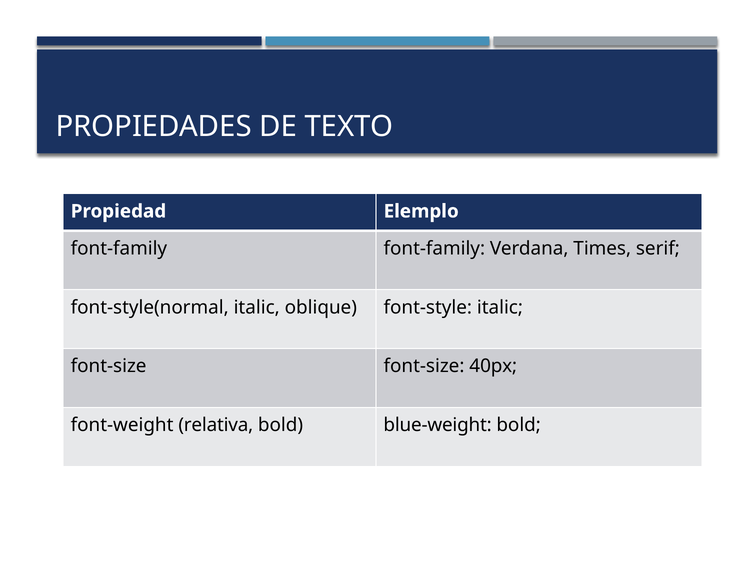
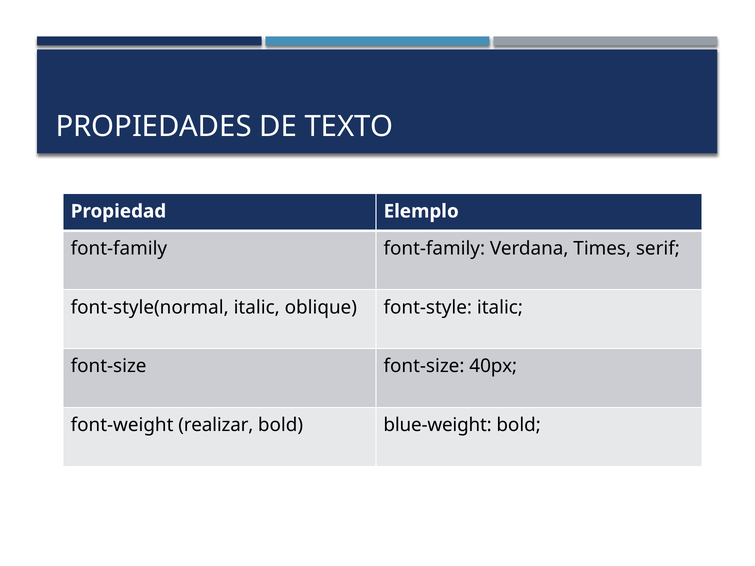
relativa: relativa -> realizar (216, 425)
